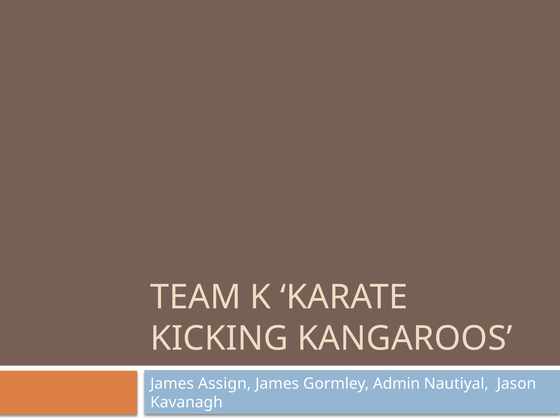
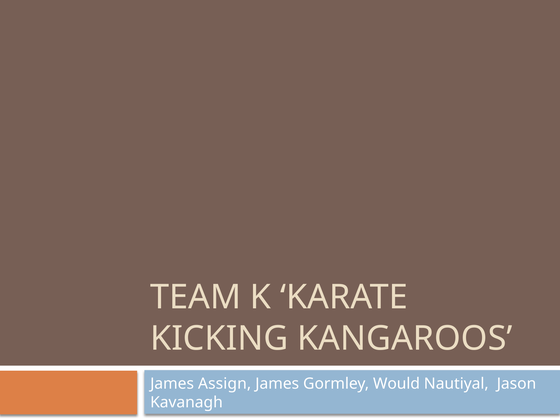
Admin: Admin -> Would (396, 384)
